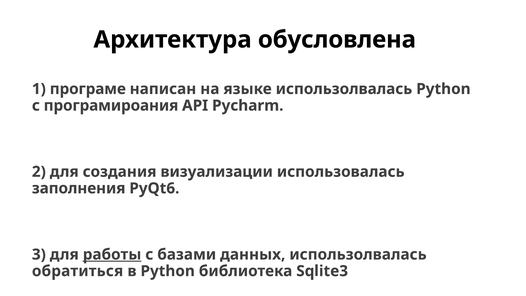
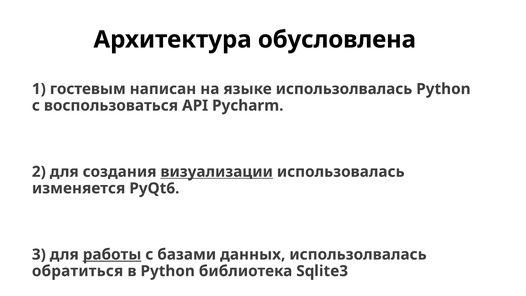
програме: програме -> гостевым (88, 89)
програмироания: програмироания -> воспользоваться (111, 106)
визуализации underline: none -> present (217, 172)
заполнения: заполнения -> изменяется (79, 188)
